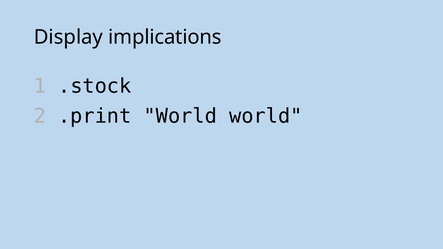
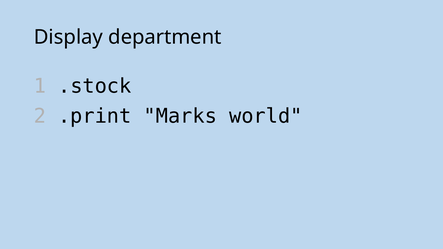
implications: implications -> department (165, 37)
.print World: World -> Marks (180, 116)
